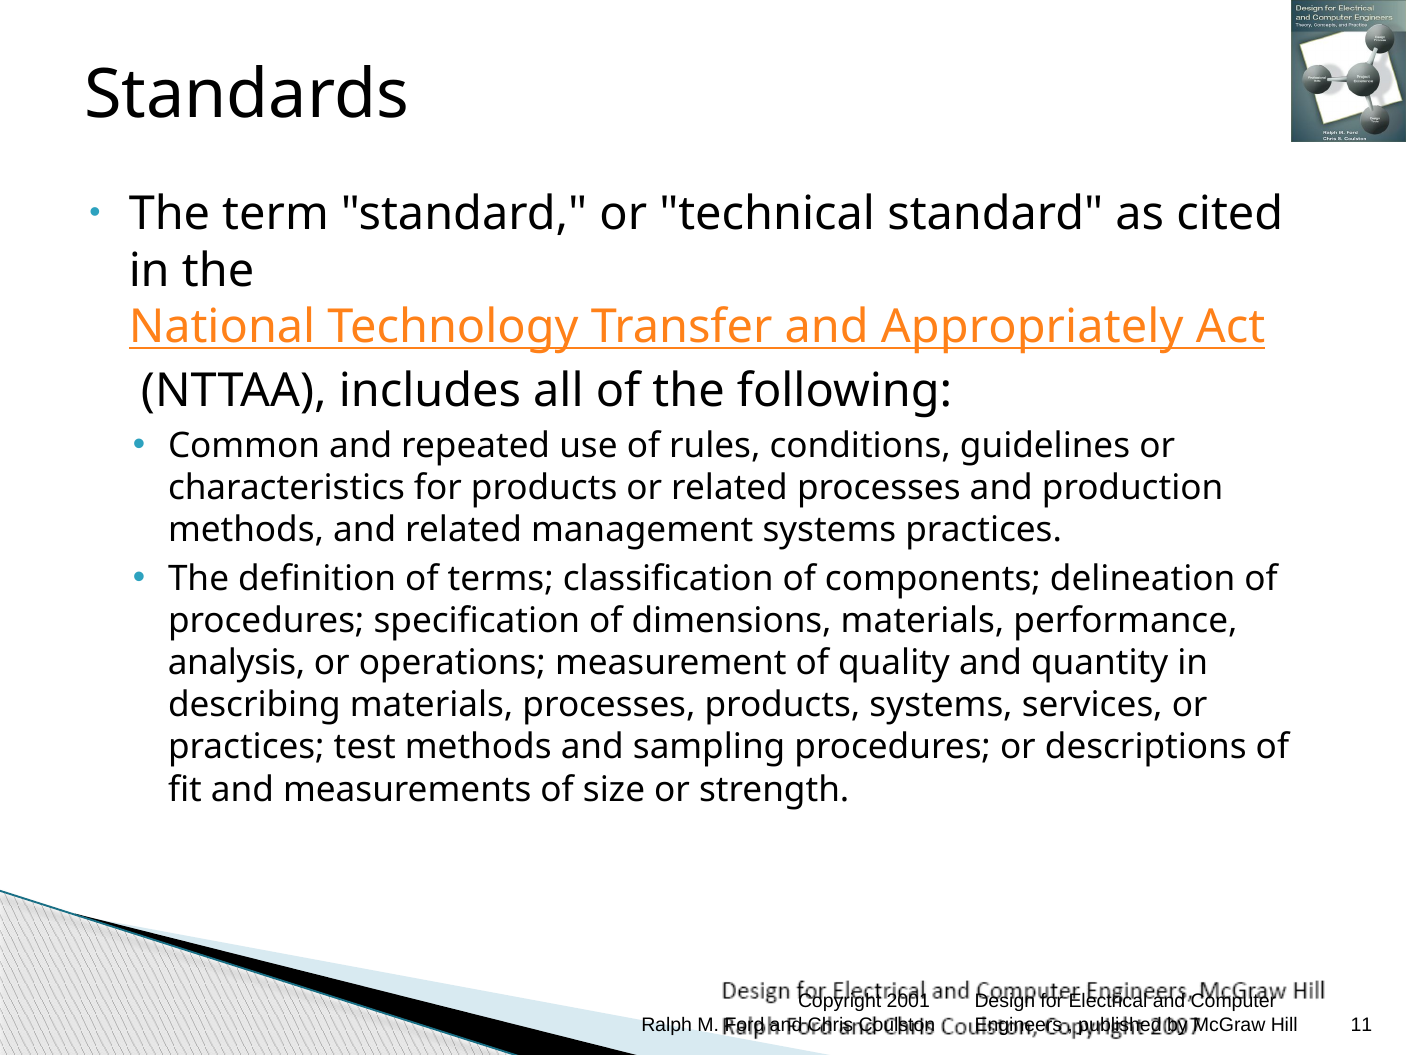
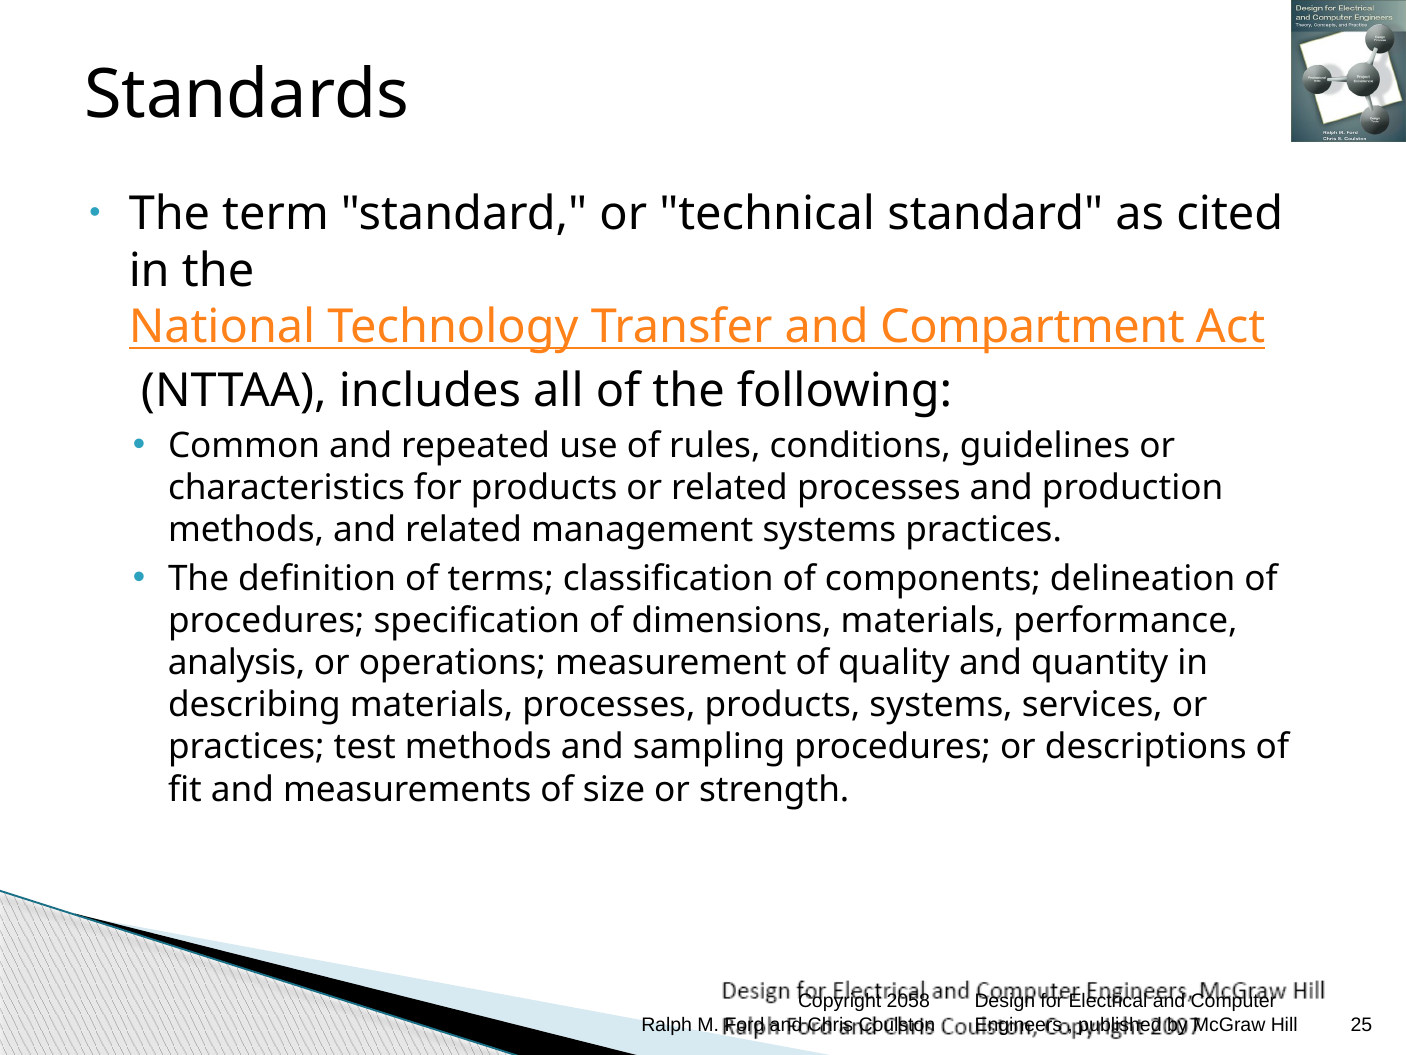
Appropriately: Appropriately -> Compartment (1032, 327)
2001: 2001 -> 2058 (908, 1001)
11: 11 -> 25 (1361, 1024)
